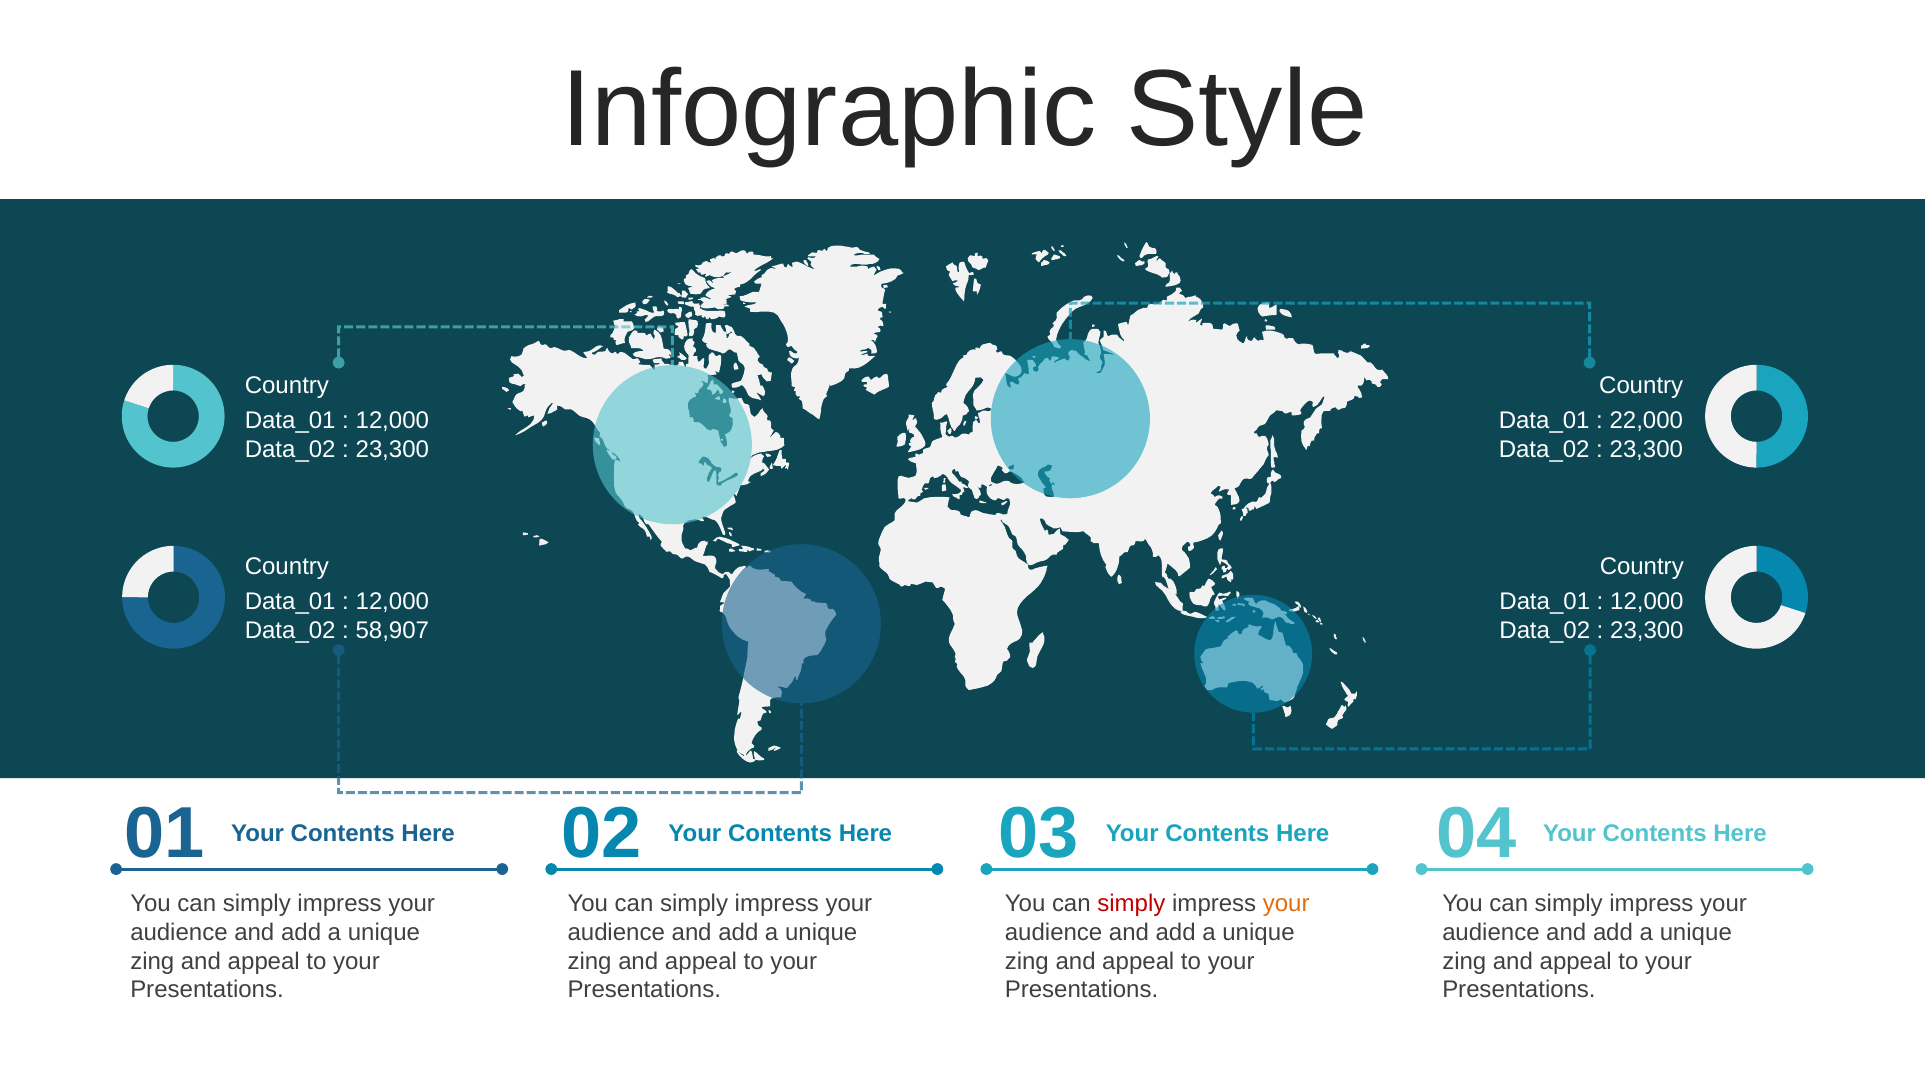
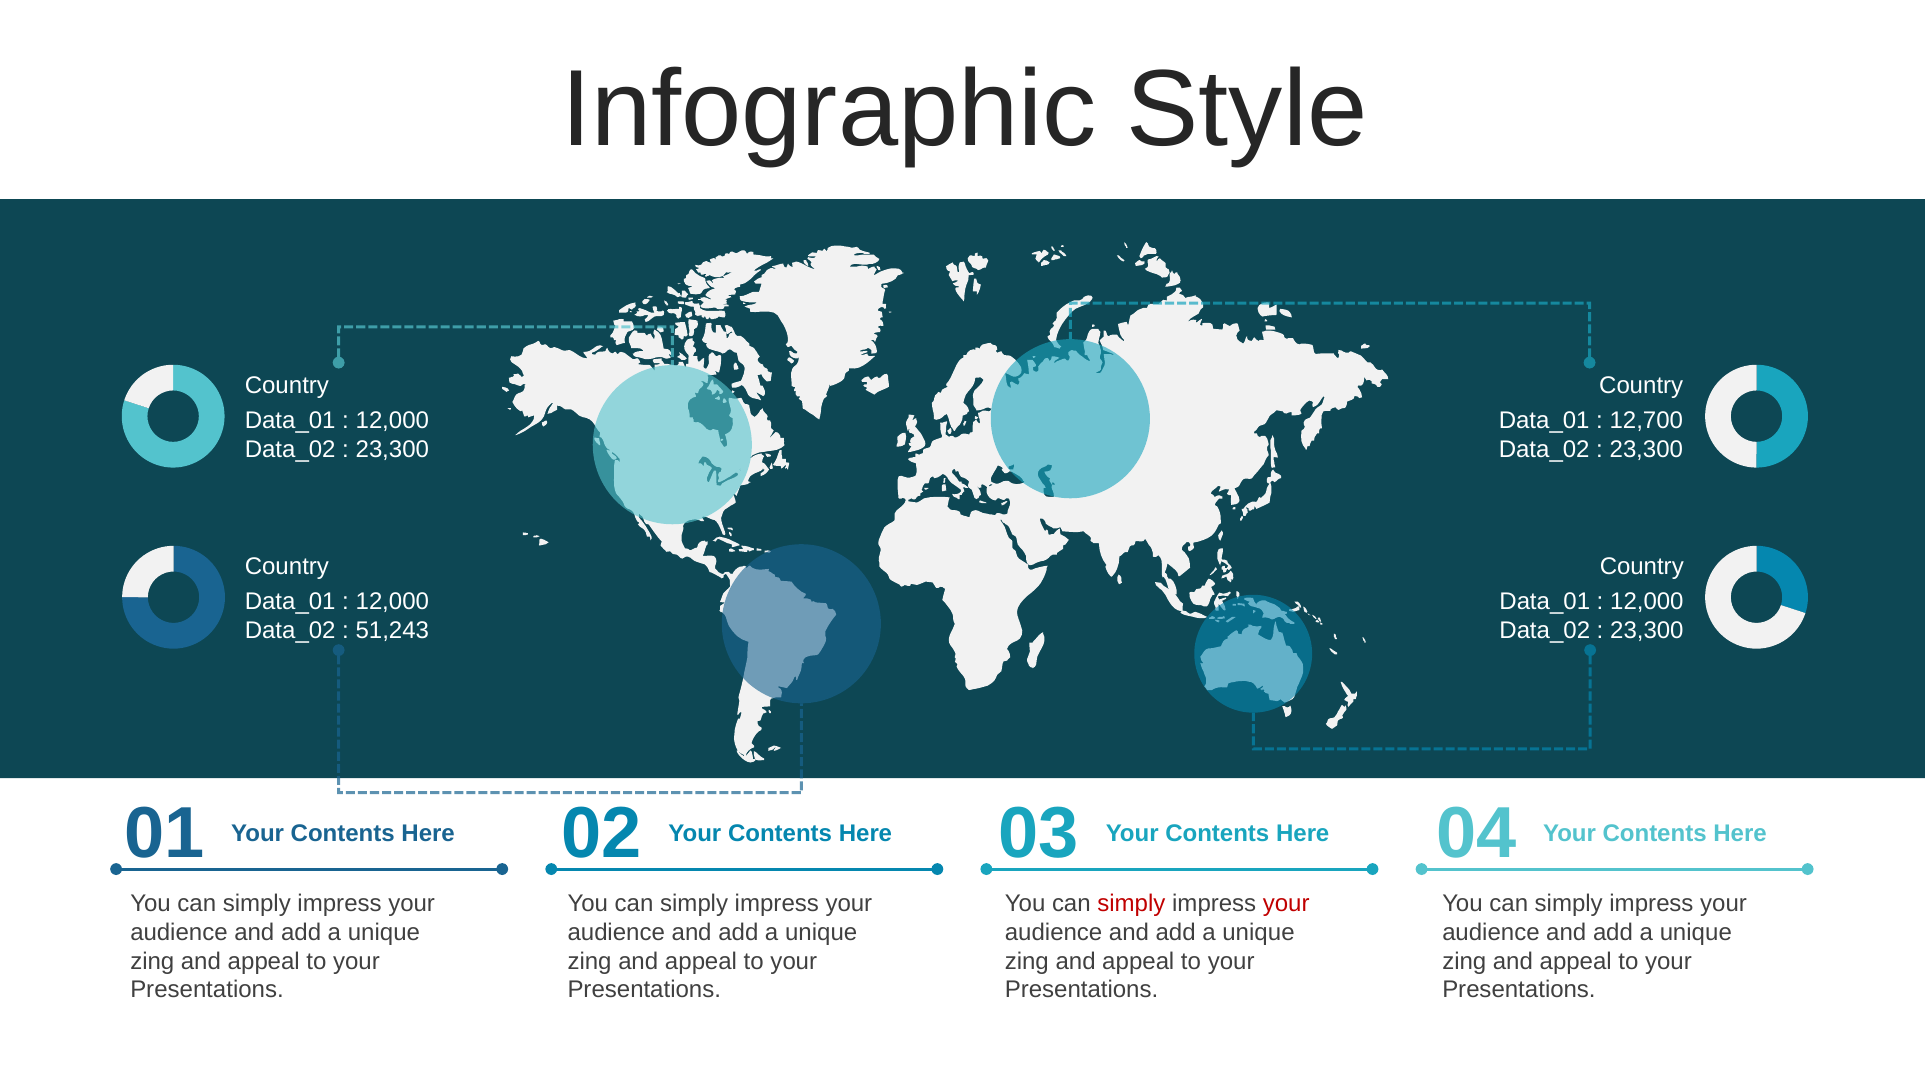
22,000: 22,000 -> 12,700 (1646, 420)
58,907: 58,907 -> 51,243 (392, 630)
your colour: orange -> red (1286, 903)
